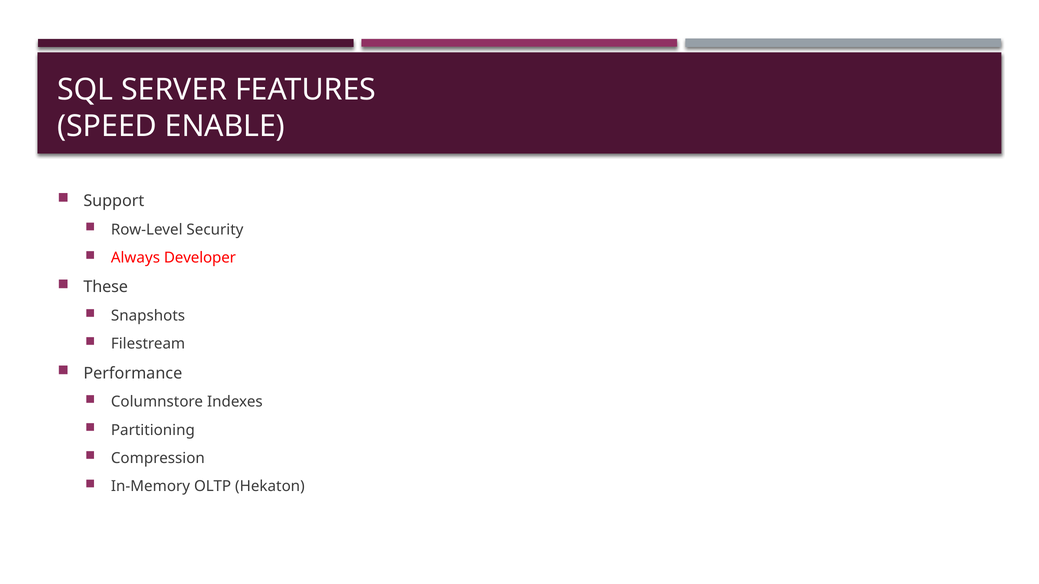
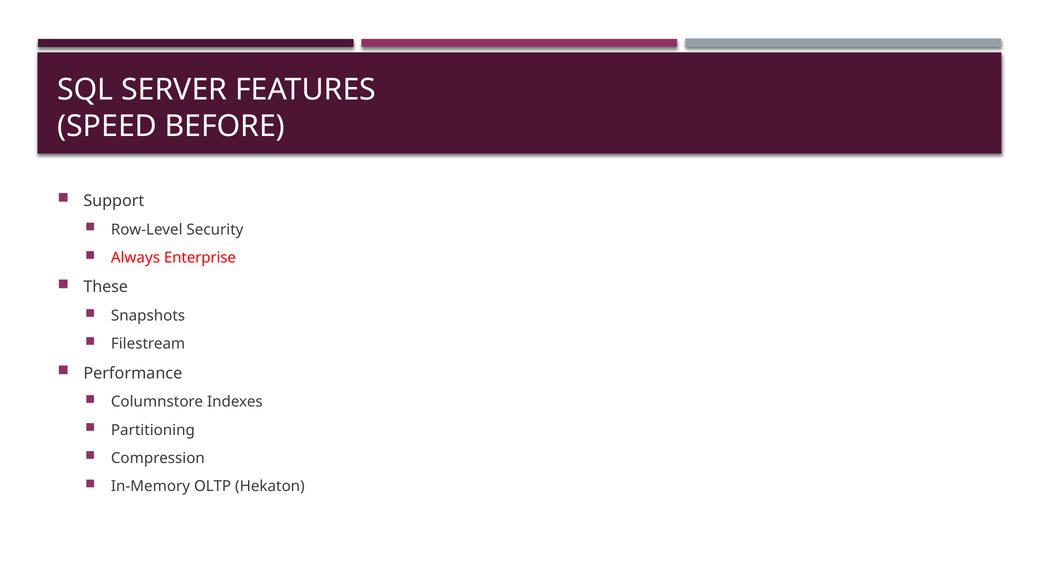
ENABLE: ENABLE -> BEFORE (225, 126)
Developer: Developer -> Enterprise (200, 258)
